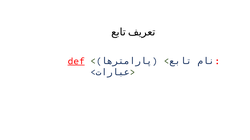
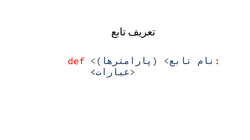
def underline: present -> none (76, 61)
